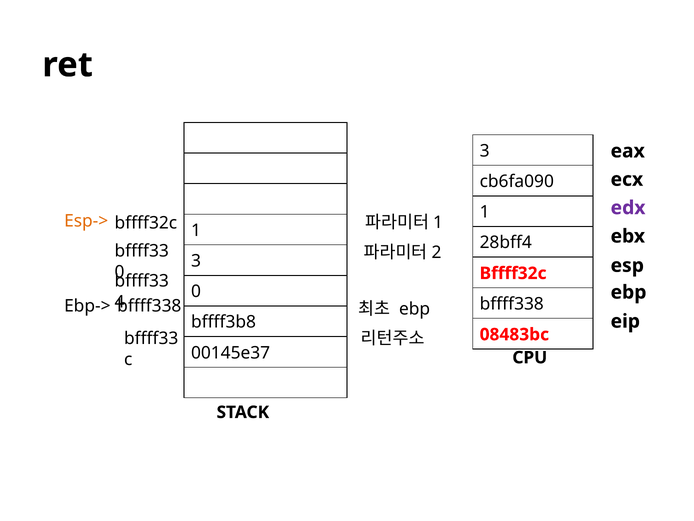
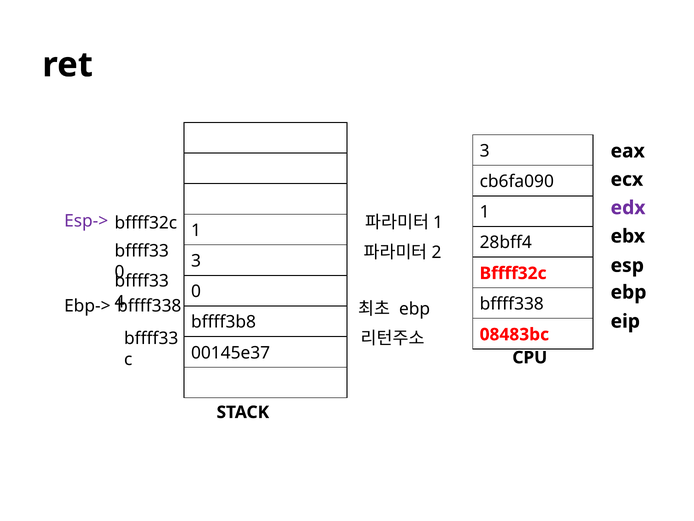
Esp-> colour: orange -> purple (86, 221)
